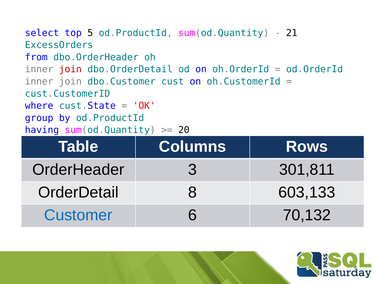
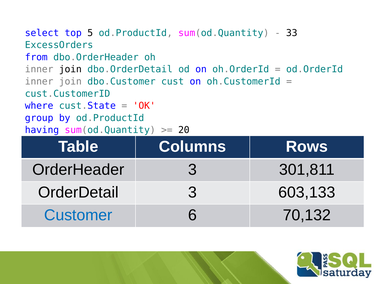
21: 21 -> 33 (292, 33)
join colour: red -> black (70, 69)
OrderDetail 8: 8 -> 3 (193, 192)
